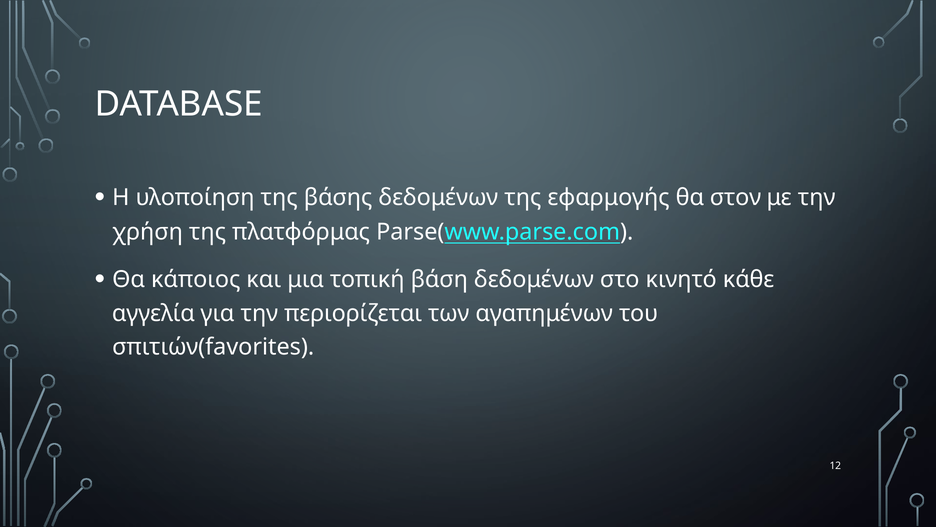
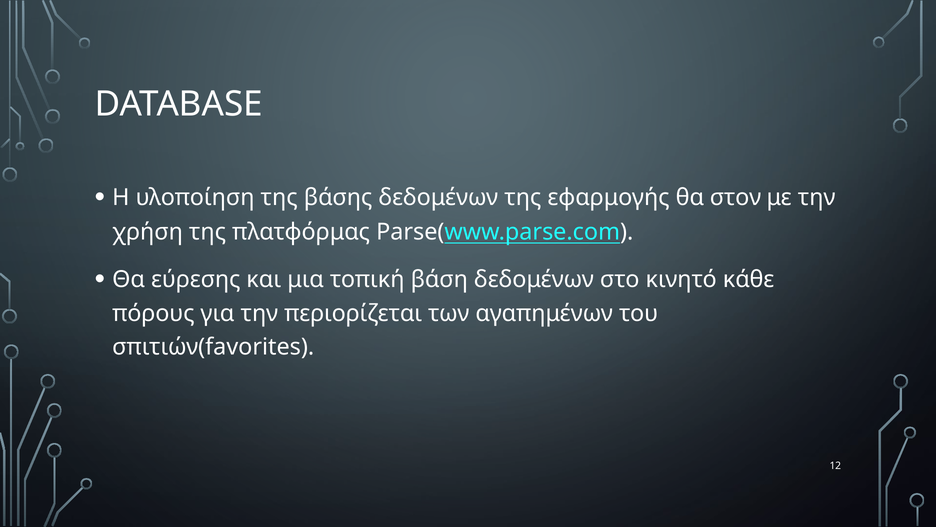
κάποιος: κάποιος -> εύρεσης (196, 279)
αγγελία: αγγελία -> πόρους (153, 313)
